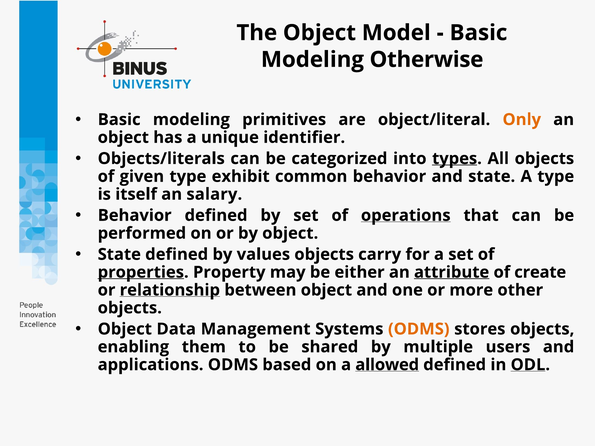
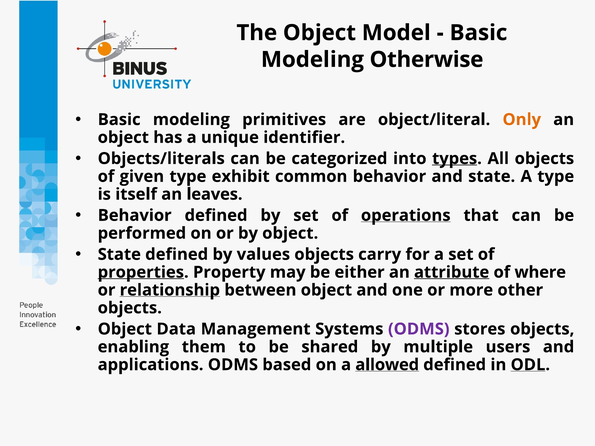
salary: salary -> leaves (214, 194)
create: create -> where (540, 272)
ODMS colour: orange -> purple (419, 329)
